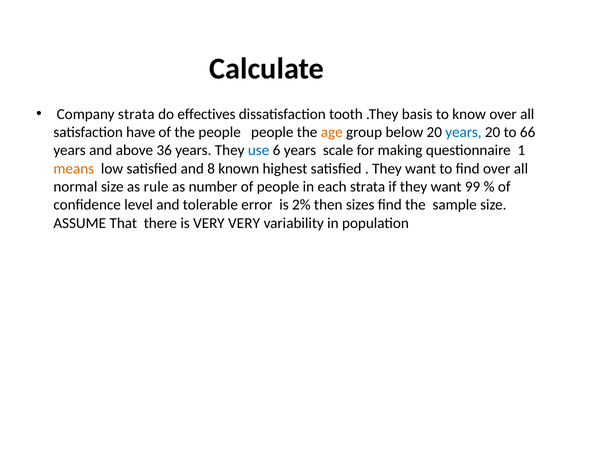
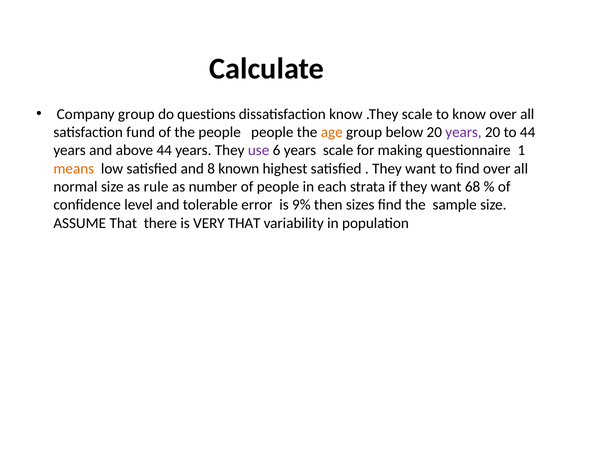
Company strata: strata -> group (136, 114)
effectives: effectives -> questions (206, 114)
dissatisfaction tooth: tooth -> know (346, 114)
.They basis: basis -> scale (417, 114)
have: have -> fund (141, 132)
years colour: blue -> purple (463, 132)
to 66: 66 -> 44 (528, 132)
above 36: 36 -> 44 (164, 151)
use colour: blue -> purple (259, 151)
99: 99 -> 68 (473, 187)
2%: 2% -> 9% (301, 205)
VERY VERY: VERY -> THAT (244, 223)
